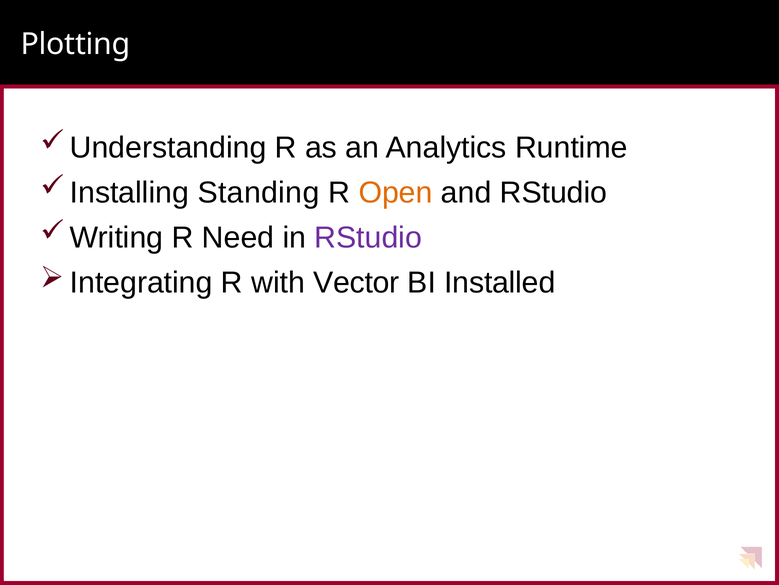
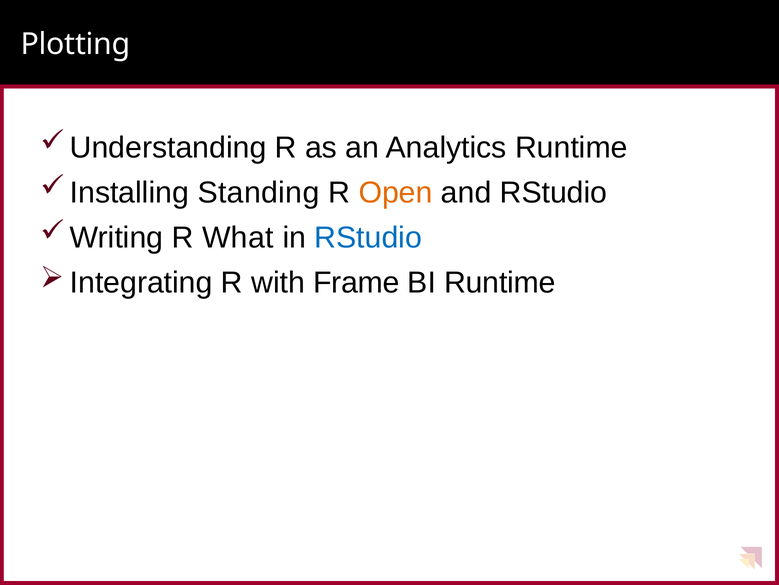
Need: Need -> What (238, 237)
RStudio colour: purple -> blue (368, 237)
Vector: Vector -> Frame (356, 282)
BI Installed: Installed -> Runtime (500, 282)
